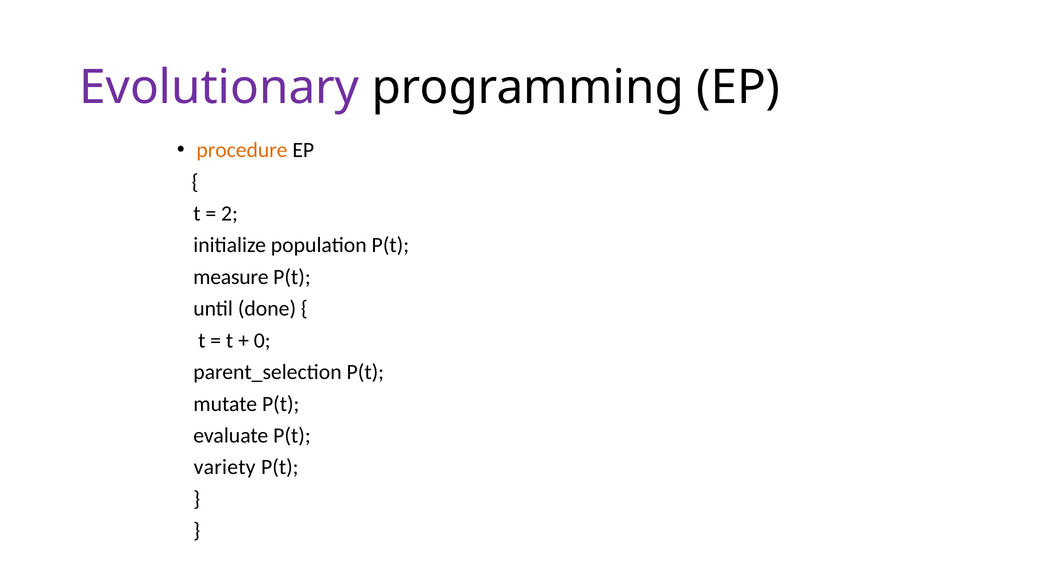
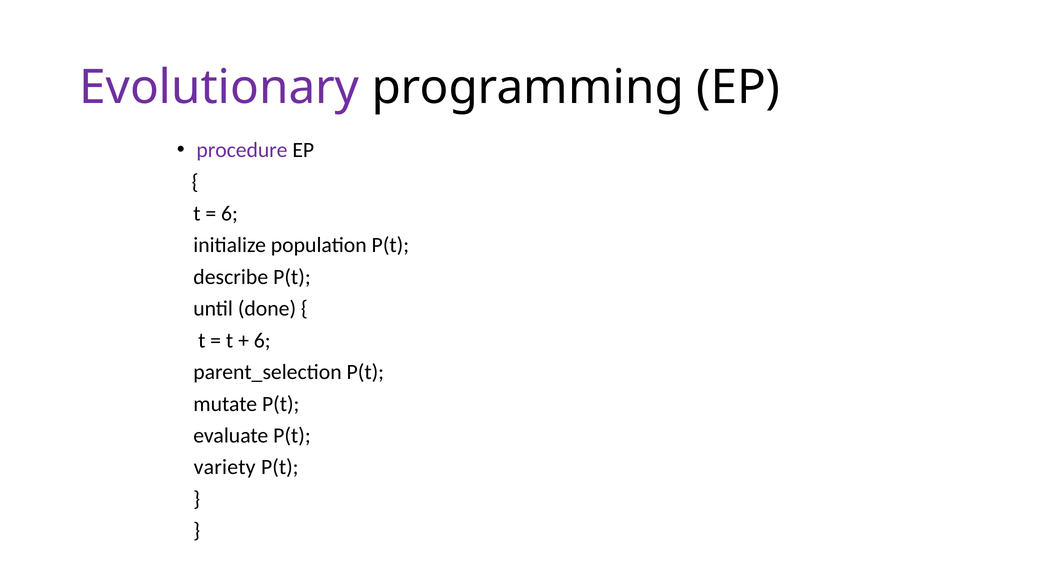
procedure colour: orange -> purple (242, 150)
2: 2 -> 6 (230, 213)
measure: measure -> describe (231, 277)
0: 0 -> 6 (262, 340)
